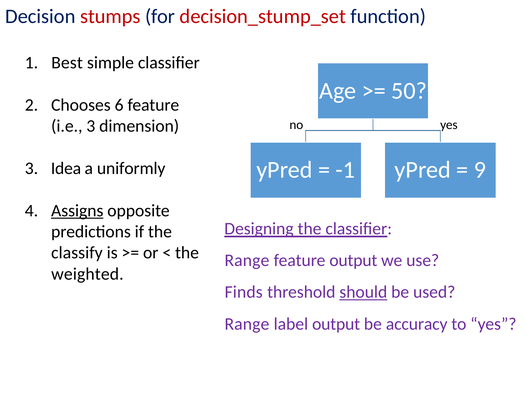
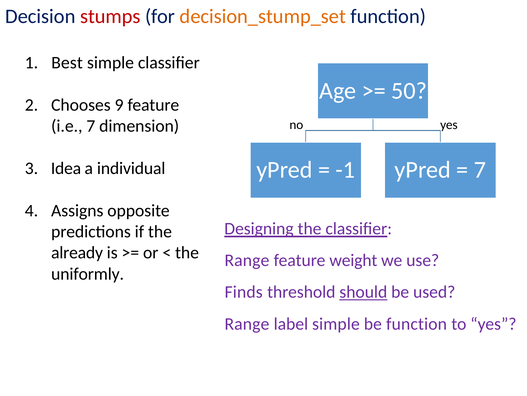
decision_stump_set colour: red -> orange (263, 16)
6: 6 -> 9 (119, 105)
i.e 3: 3 -> 7 (91, 126)
9: 9 -> 7 (480, 170)
uniformly: uniformly -> individual (131, 168)
Assigns underline: present -> none (77, 210)
classify: classify -> already (77, 252)
feature output: output -> weight (353, 260)
weighted: weighted -> uniformly (88, 273)
label output: output -> simple (336, 323)
be accuracy: accuracy -> function (417, 323)
